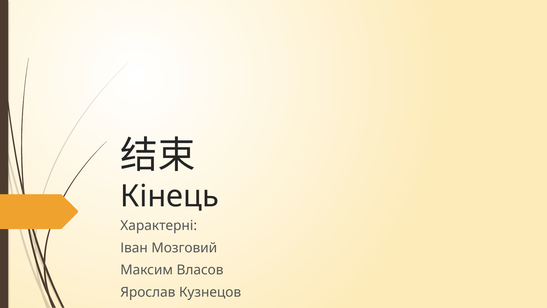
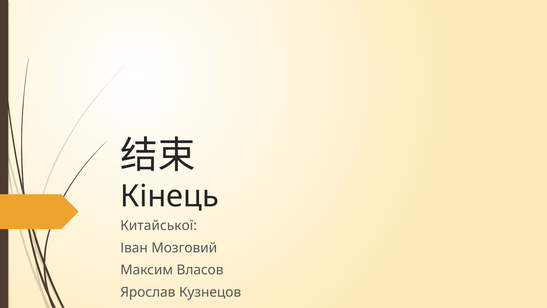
Характерні: Характерні -> Китайської (159, 226)
